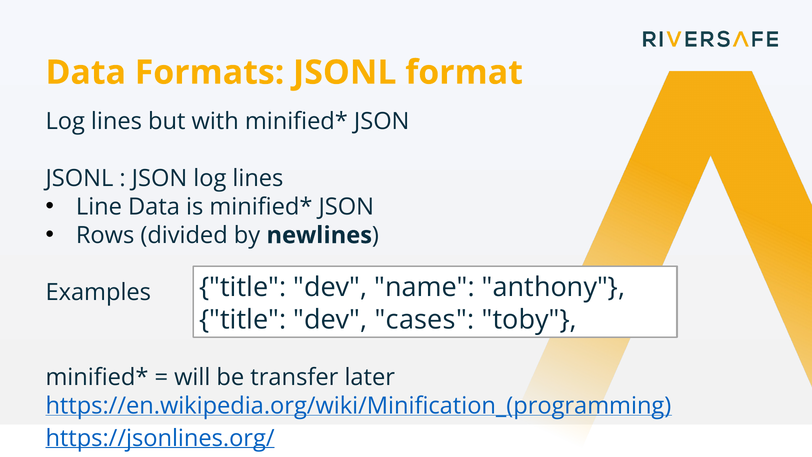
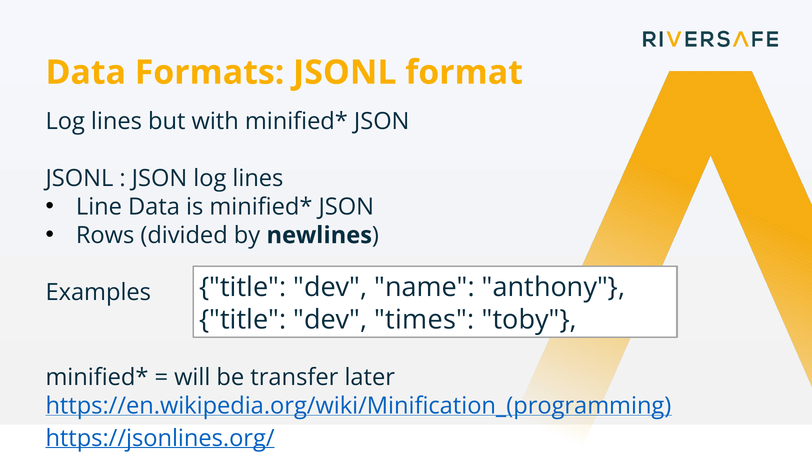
cases: cases -> times (424, 320)
